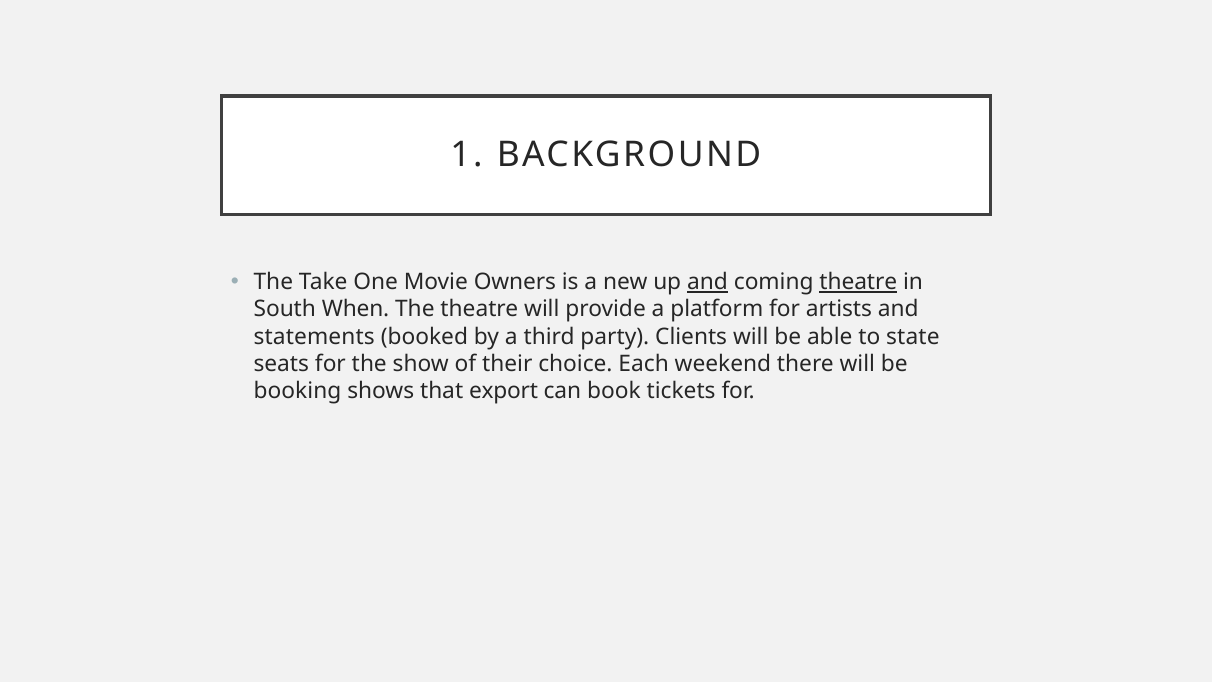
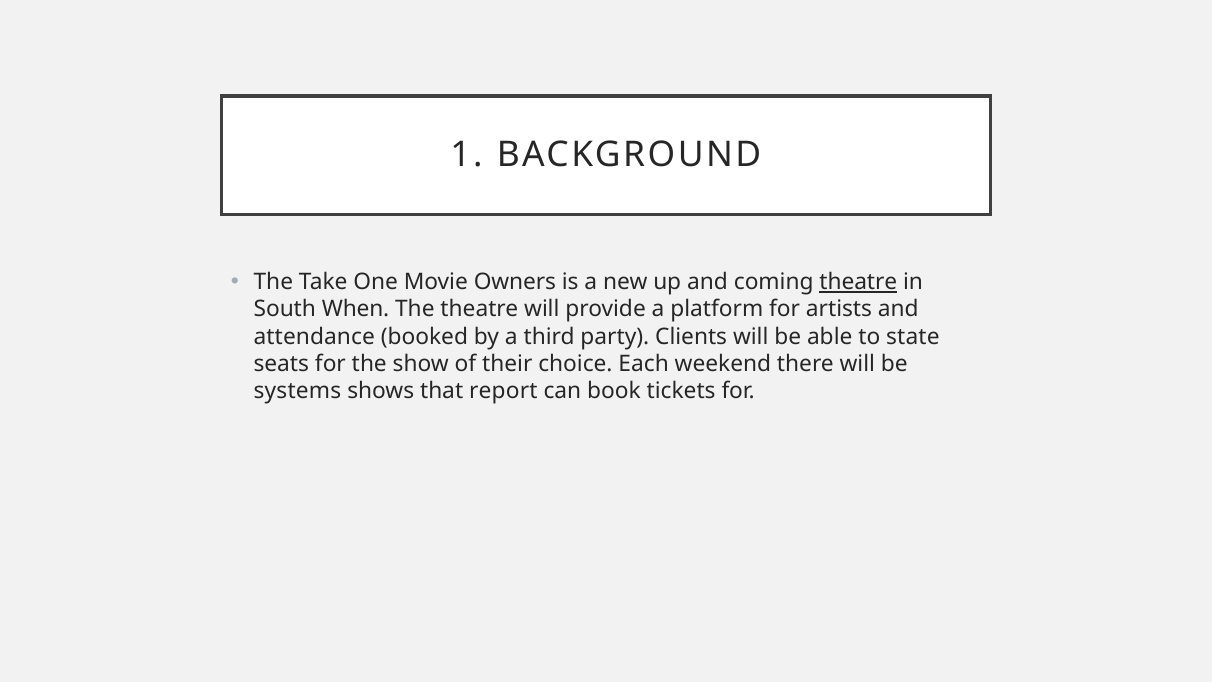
and underline: present -> none (708, 282)
statements: statements -> attendance (314, 337)
booking: booking -> systems (297, 391)
export: export -> report (503, 391)
